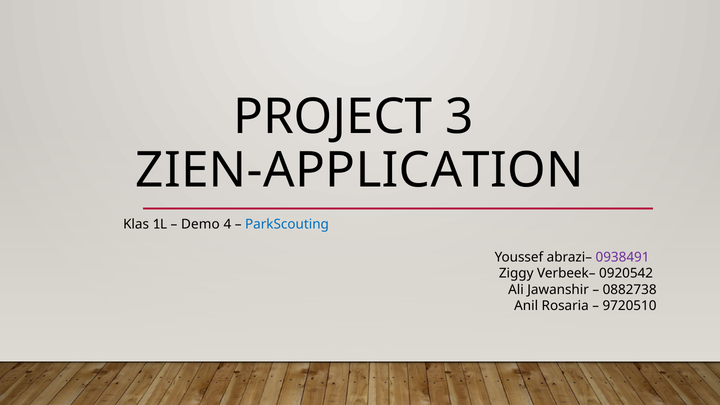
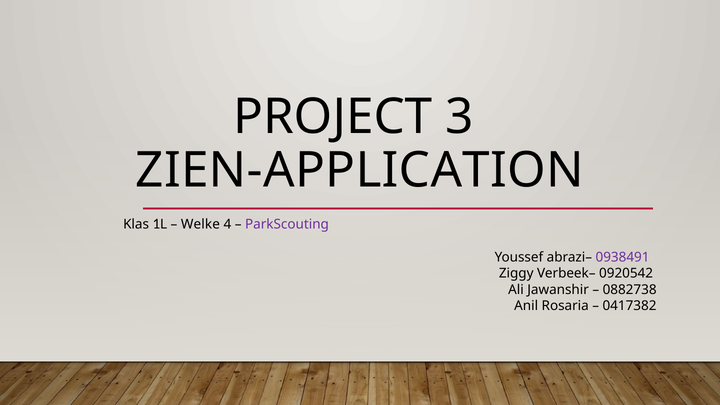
Demo: Demo -> Welke (200, 225)
ParkScouting colour: blue -> purple (287, 225)
9720510: 9720510 -> 0417382 (630, 306)
